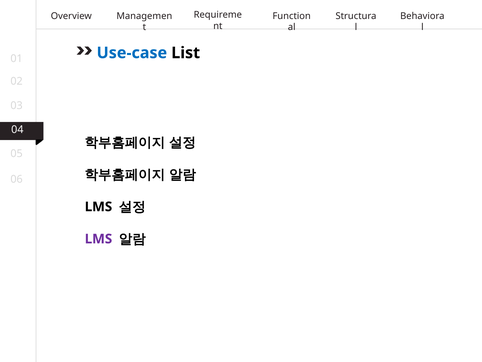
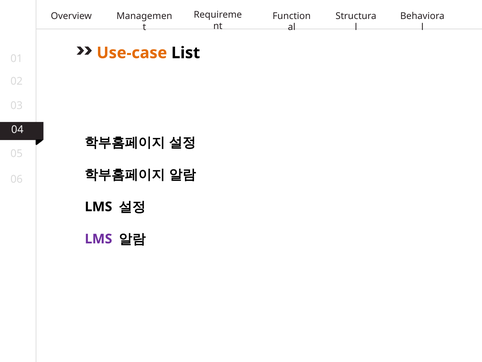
Use-case colour: blue -> orange (132, 53)
